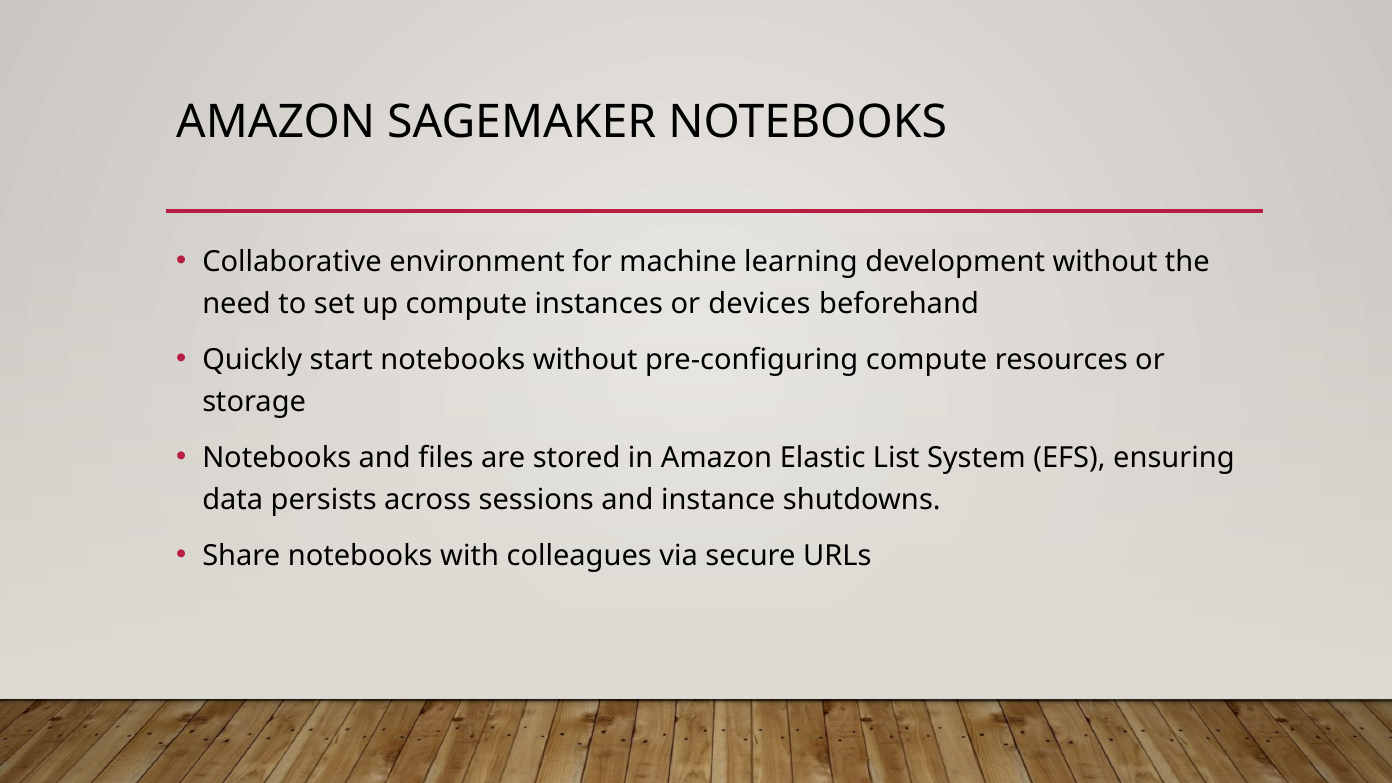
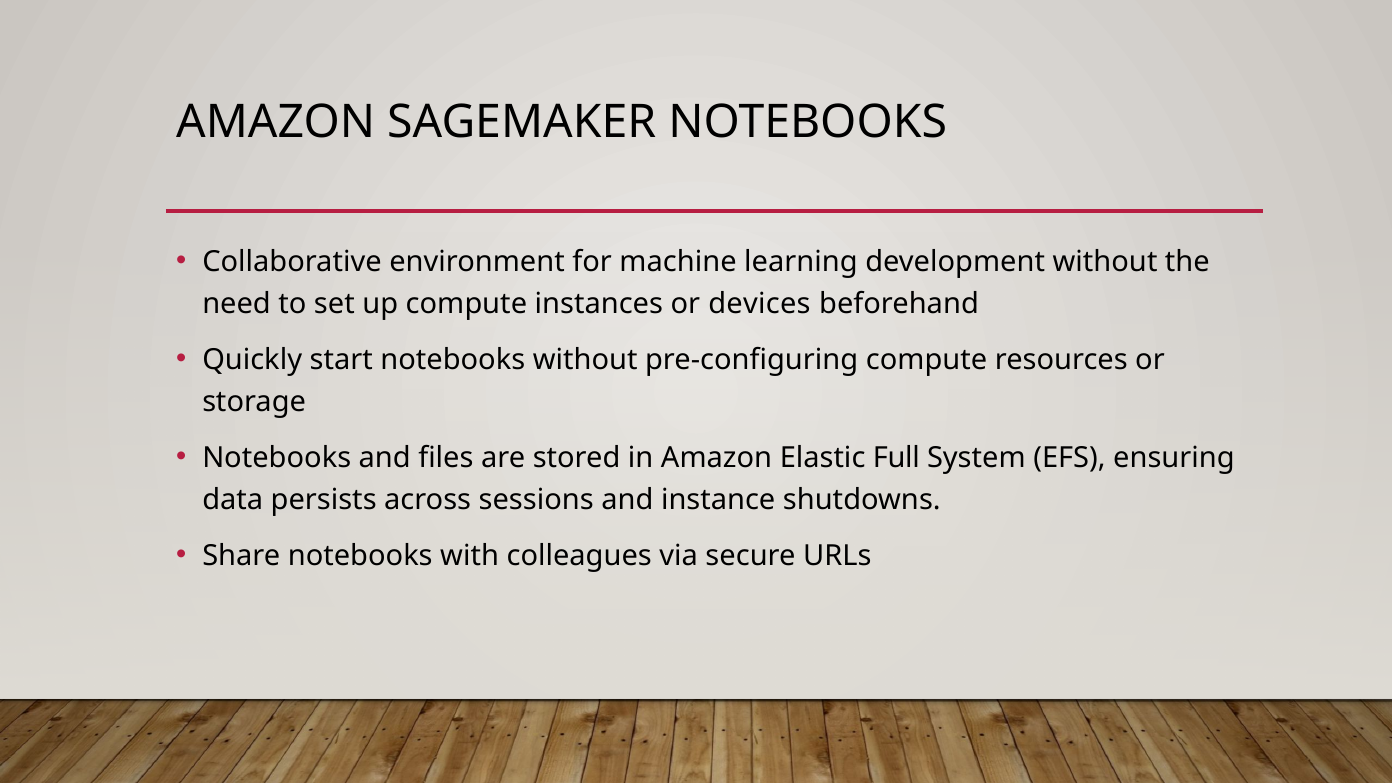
List: List -> Full (896, 458)
